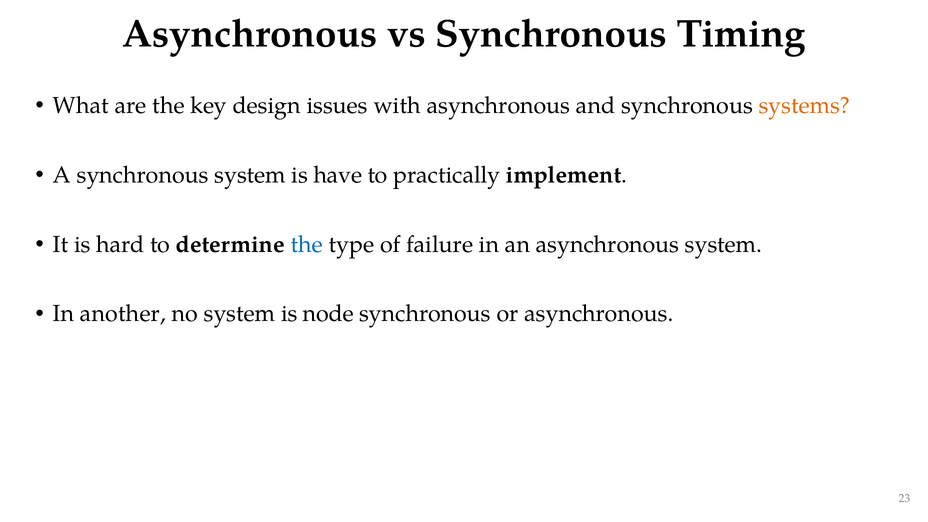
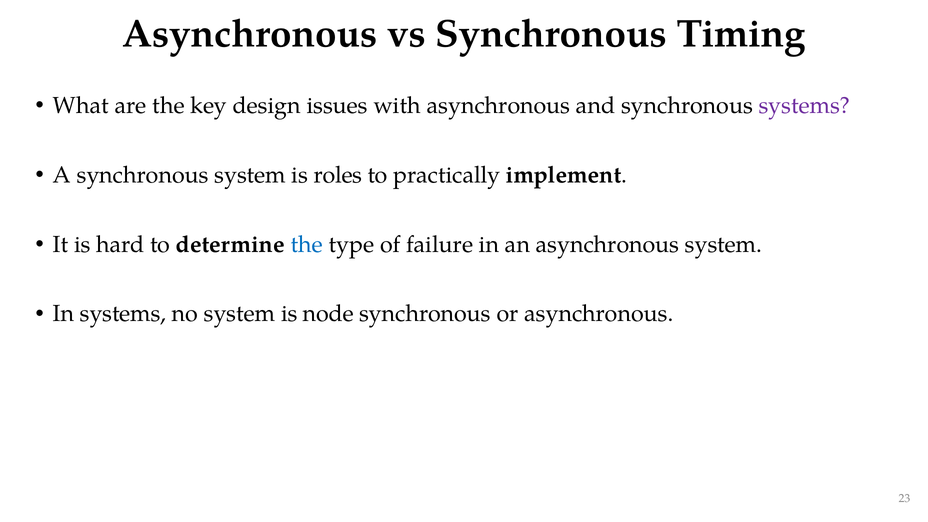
systems colour: orange -> purple (804, 105)
have: have -> roles (338, 175)
In another: another -> systems (123, 314)
